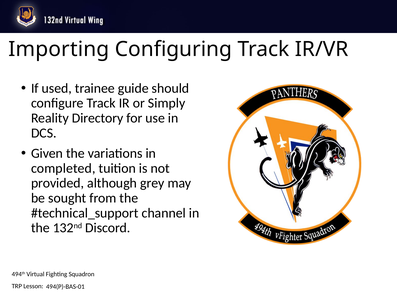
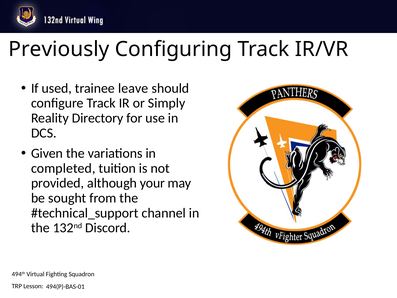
Importing: Importing -> Previously (59, 49)
guide: guide -> leave (133, 88)
grey: grey -> your (152, 183)
